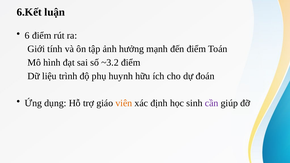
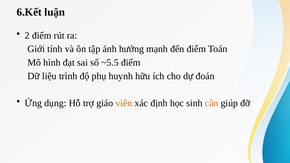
6: 6 -> 2 (27, 35)
~3.2: ~3.2 -> ~5.5 (110, 63)
cần colour: purple -> orange (212, 103)
